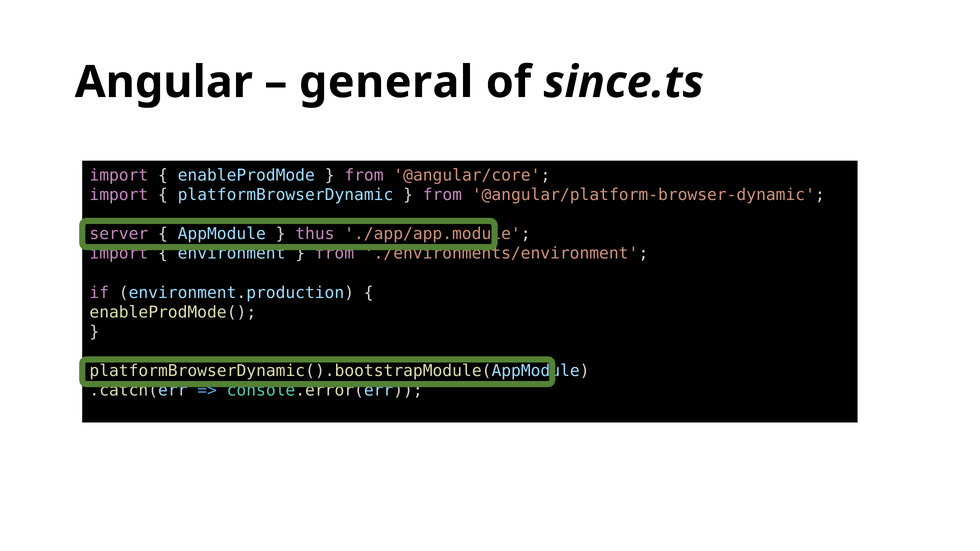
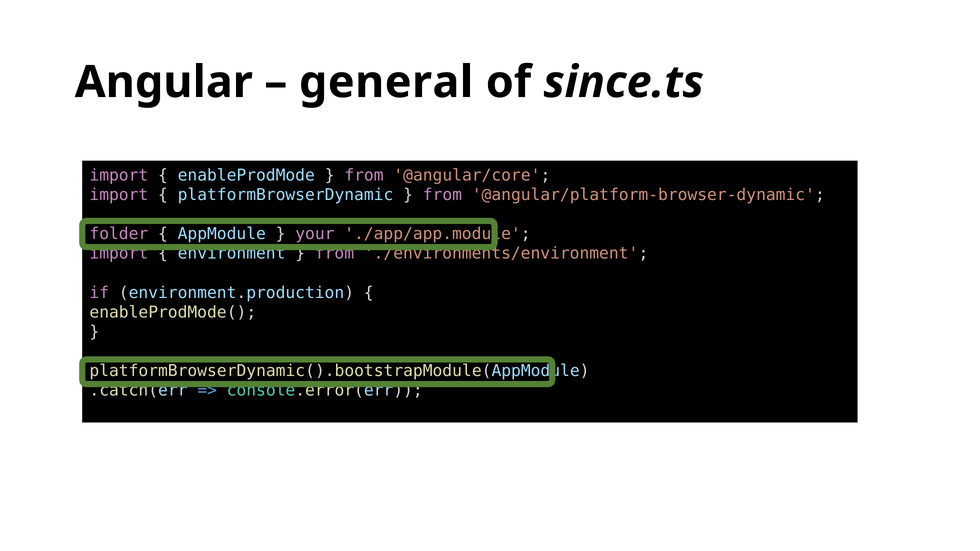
server: server -> folder (119, 234)
thus: thus -> your (315, 234)
